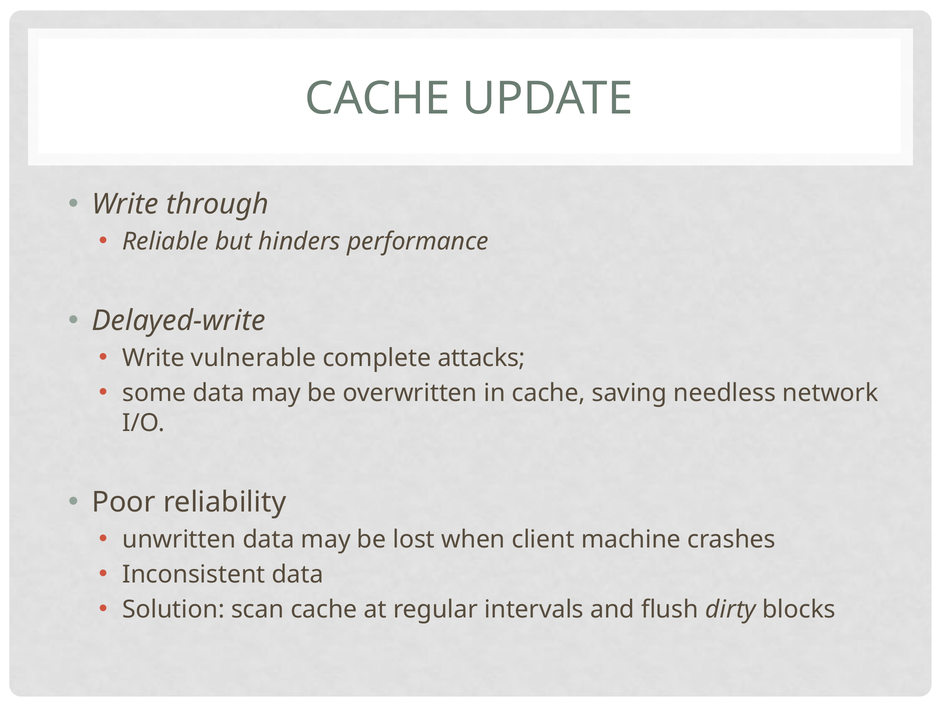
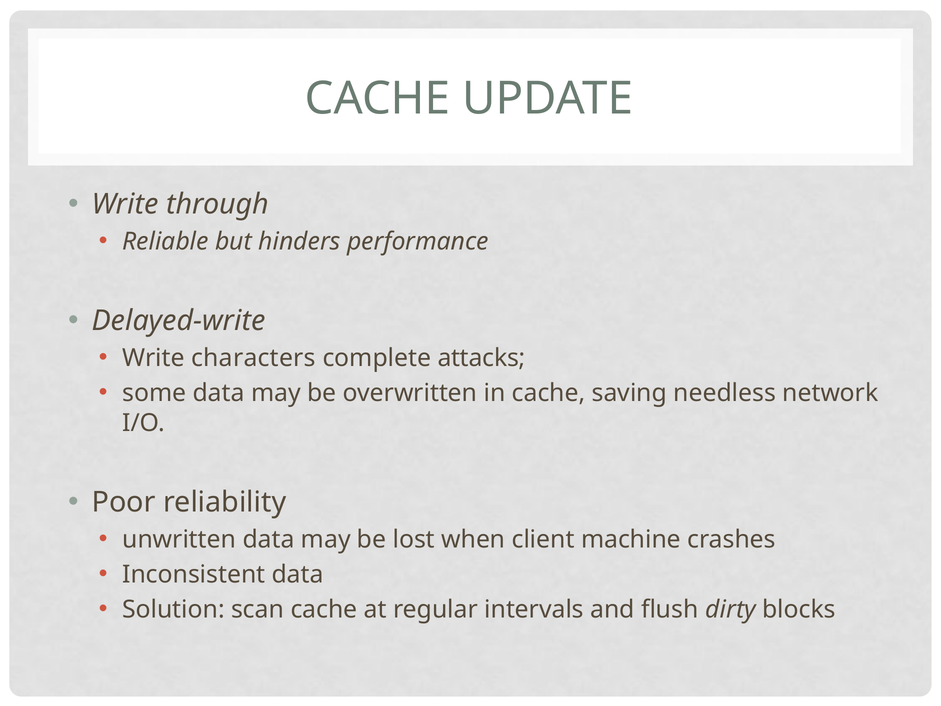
vulnerable: vulnerable -> characters (253, 358)
